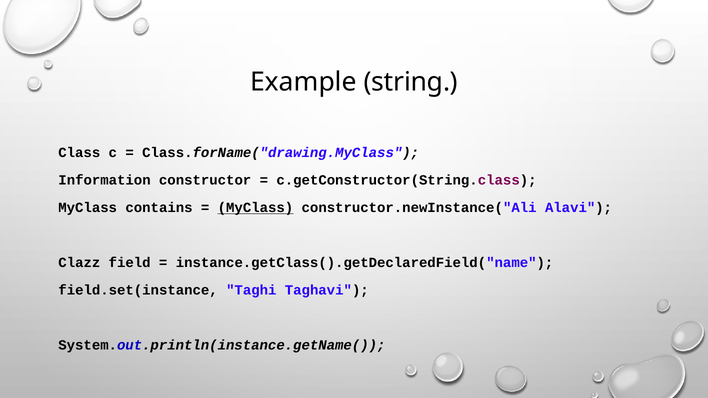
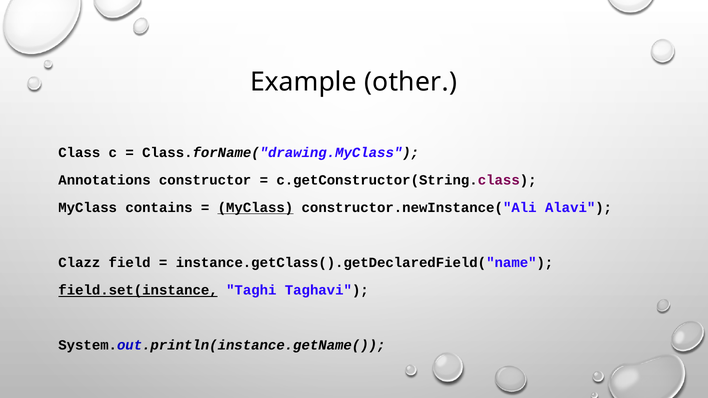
string: string -> other (411, 82)
Information: Information -> Annotations (105, 180)
field.set(instance underline: none -> present (138, 290)
